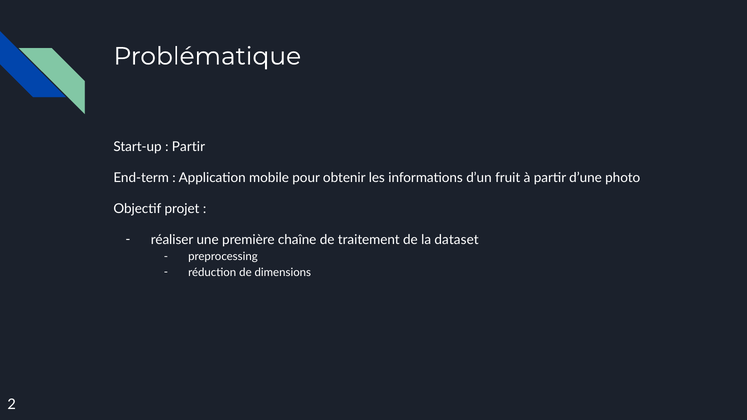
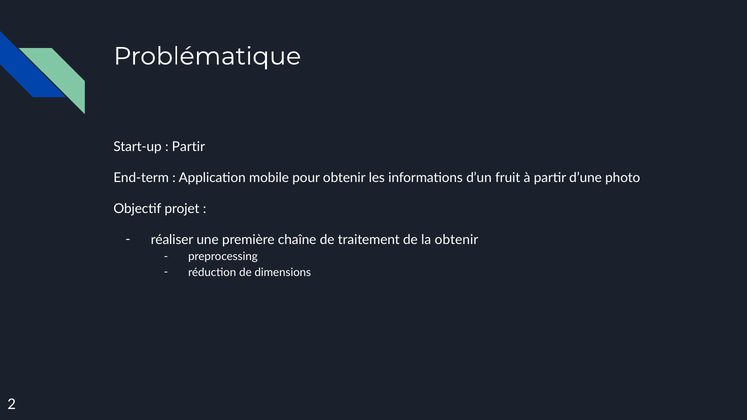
la dataset: dataset -> obtenir (457, 240)
